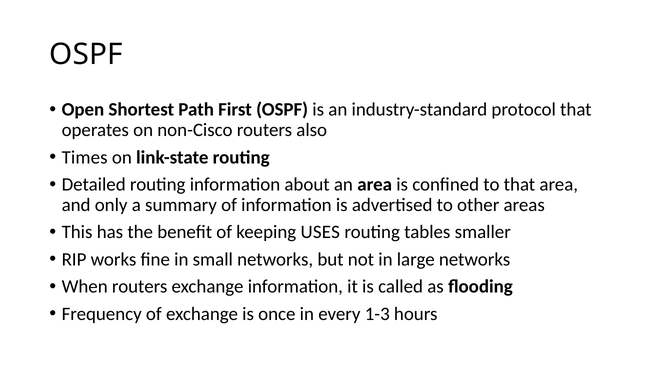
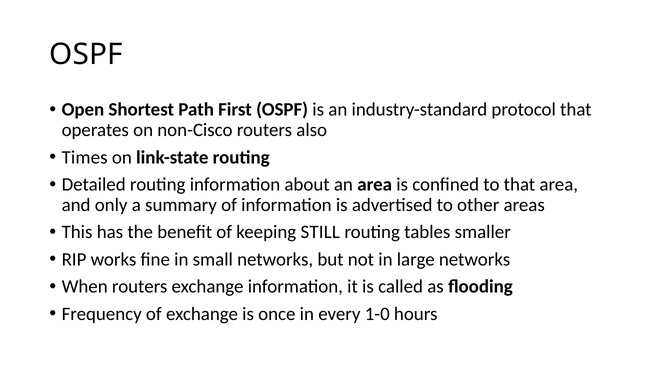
USES: USES -> STILL (320, 232)
1-3: 1-3 -> 1-0 (377, 314)
